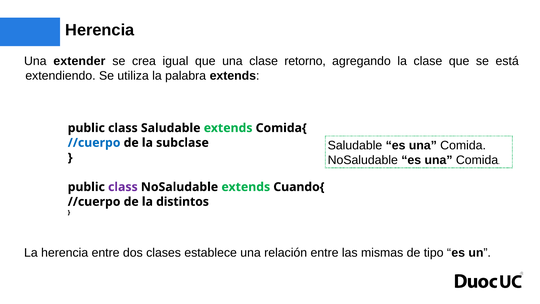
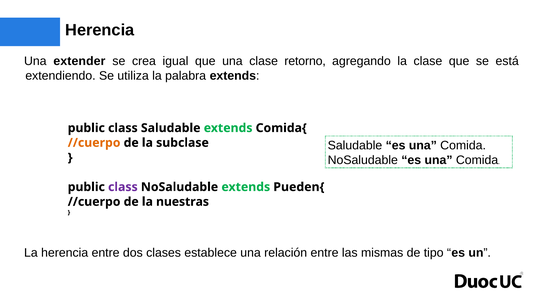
//cuerpo colour: blue -> orange (94, 143)
Cuando{: Cuando{ -> Pueden{ (299, 187)
distintos: distintos -> nuestras (183, 202)
